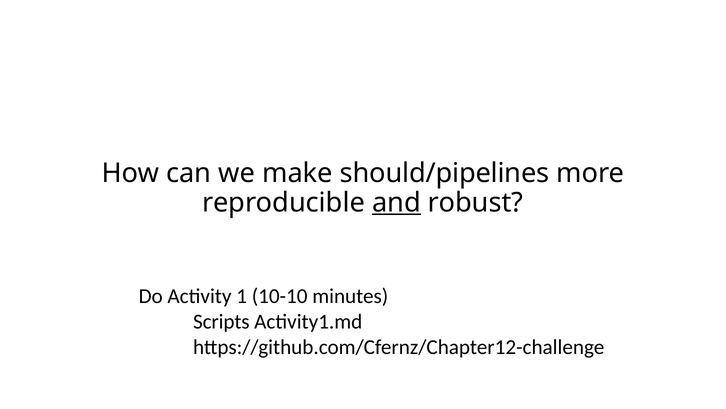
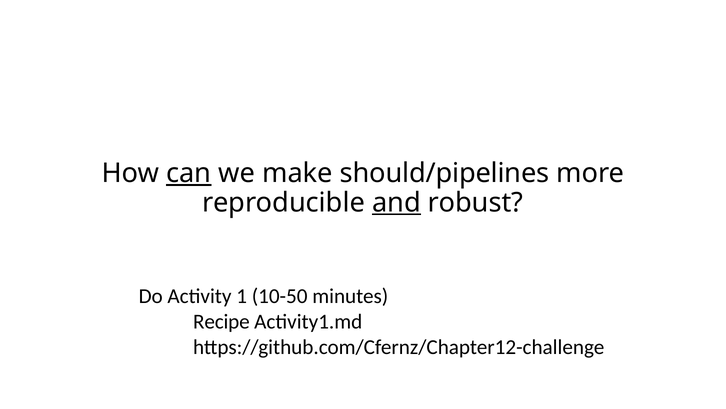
can underline: none -> present (189, 173)
10-10: 10-10 -> 10-50 (280, 296)
Scripts: Scripts -> Recipe (221, 321)
